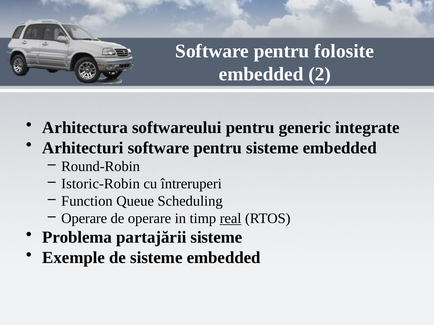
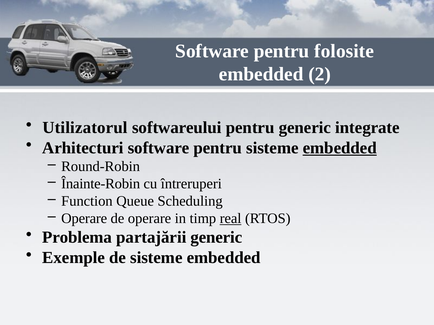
Arhitectura: Arhitectura -> Utilizatorul (85, 128)
embedded underline: none -> present (340, 148)
Istoric-Robin: Istoric-Robin -> Înainte-Robin (101, 184)
partajării sisteme: sisteme -> generic (216, 238)
